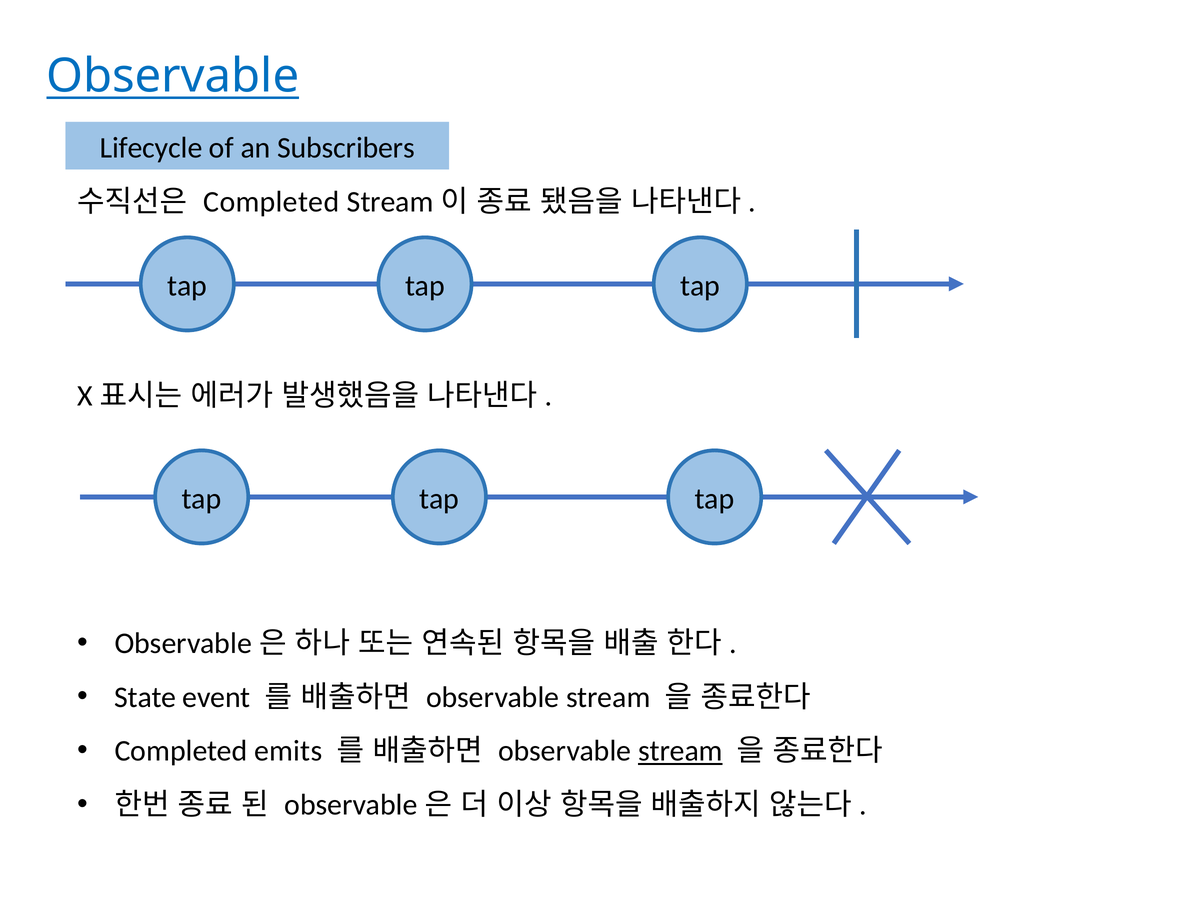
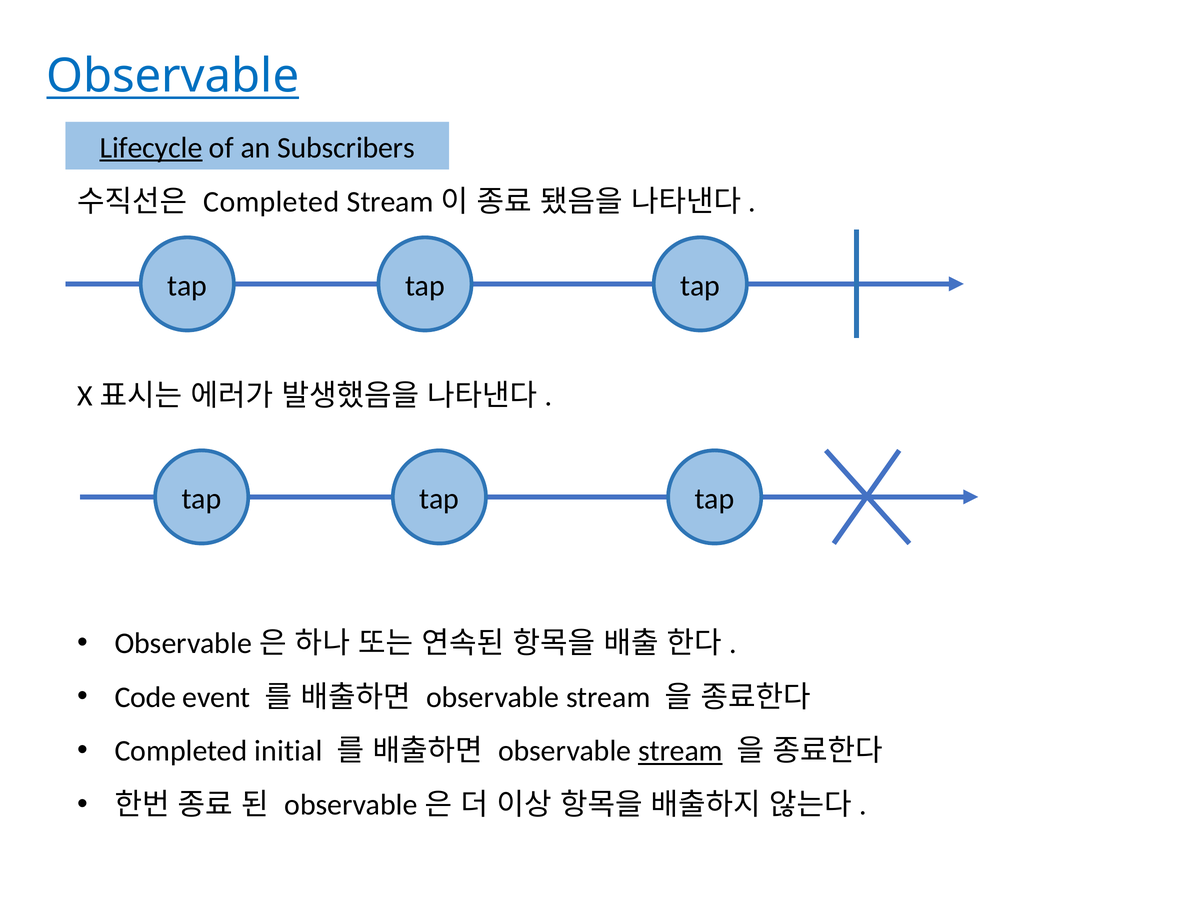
Lifecycle underline: none -> present (151, 148)
State: State -> Code (145, 697)
emits: emits -> initial (288, 751)
